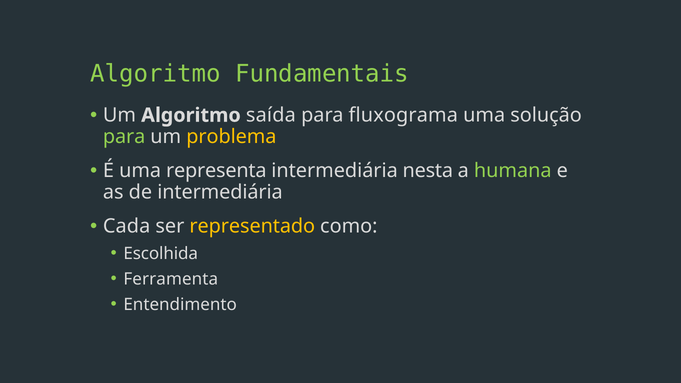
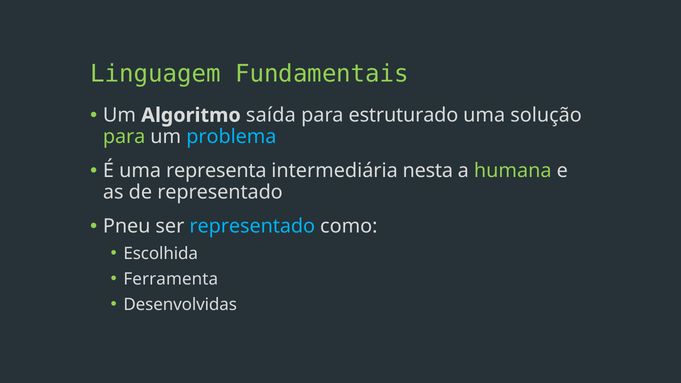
Algoritmo: Algoritmo -> Linguagem (155, 74)
fluxograma: fluxograma -> estruturado (403, 115)
problema colour: yellow -> light blue (231, 137)
de intermediária: intermediária -> representado (220, 192)
Cada: Cada -> Pneu (127, 226)
representado colour: yellow -> light blue (252, 226)
Entendimento: Entendimento -> Desenvolvidas (180, 304)
